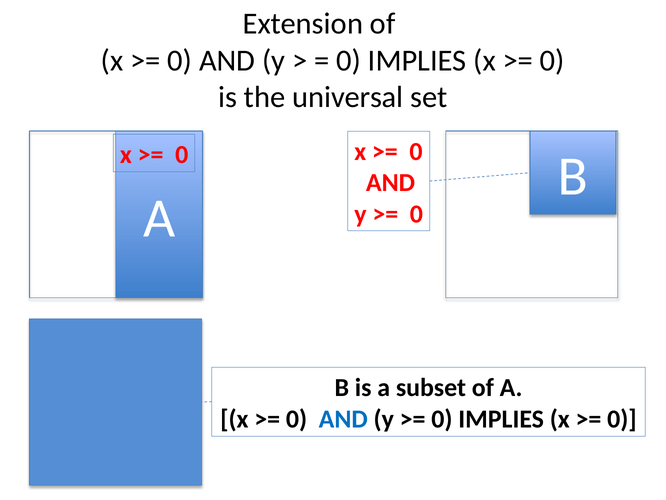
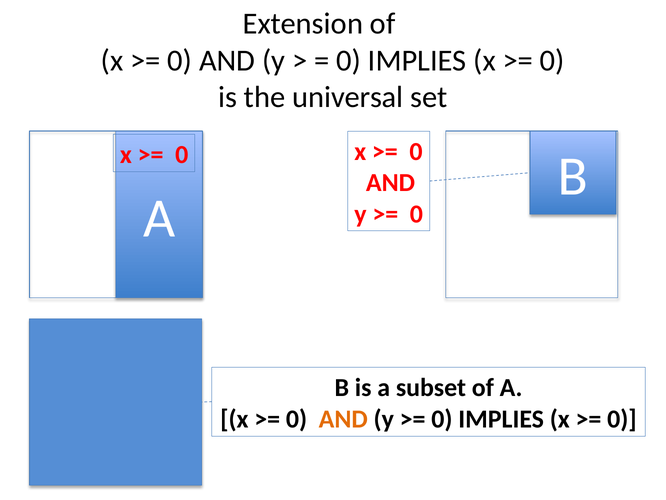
AND colour: blue -> orange (343, 419)
